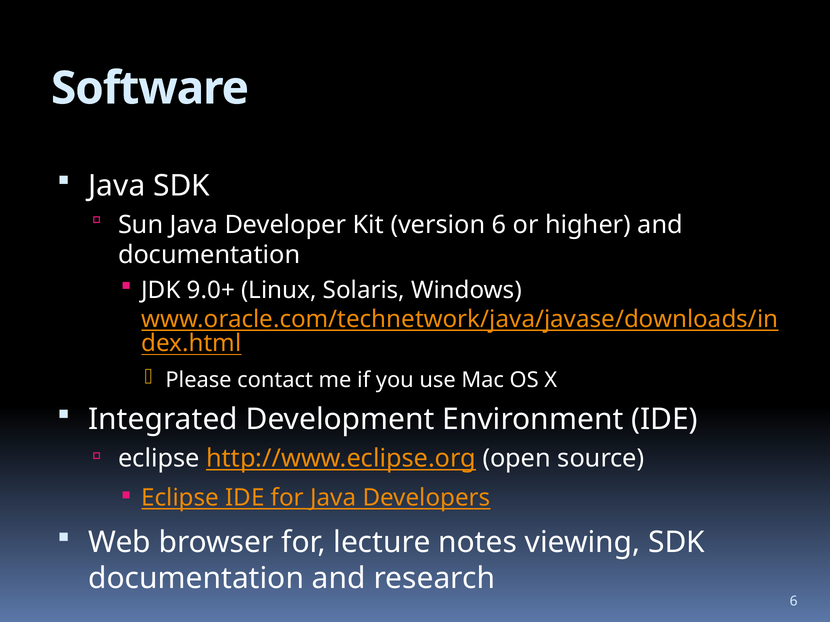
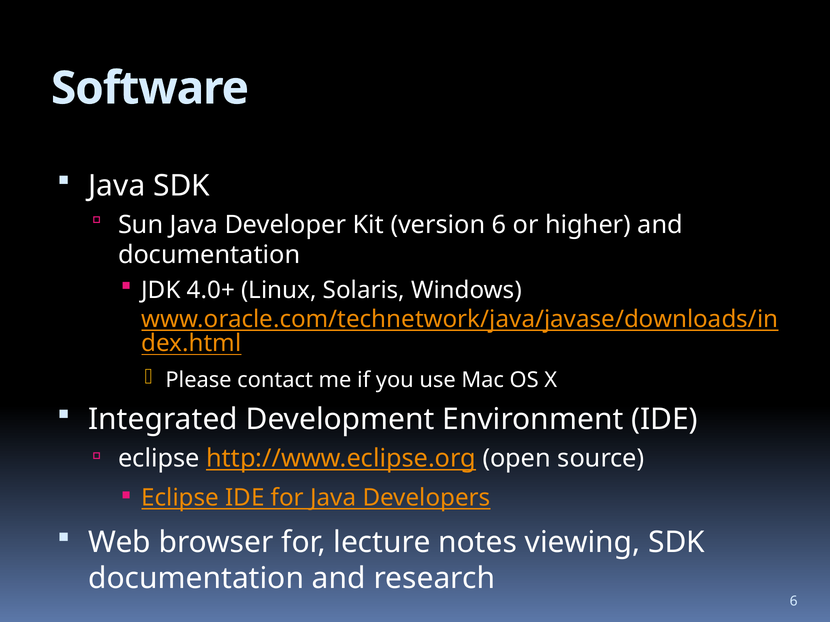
9.0+: 9.0+ -> 4.0+ (211, 290)
